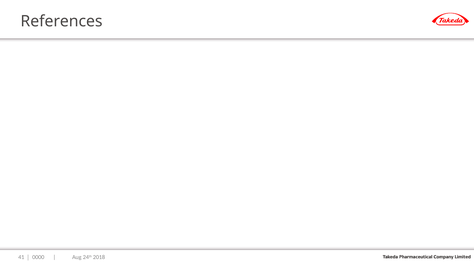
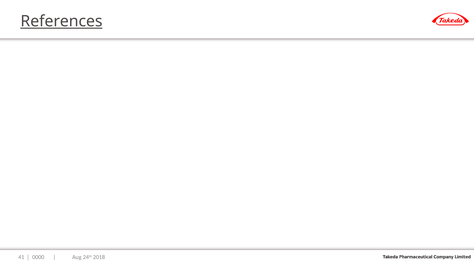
References underline: none -> present (61, 21)
